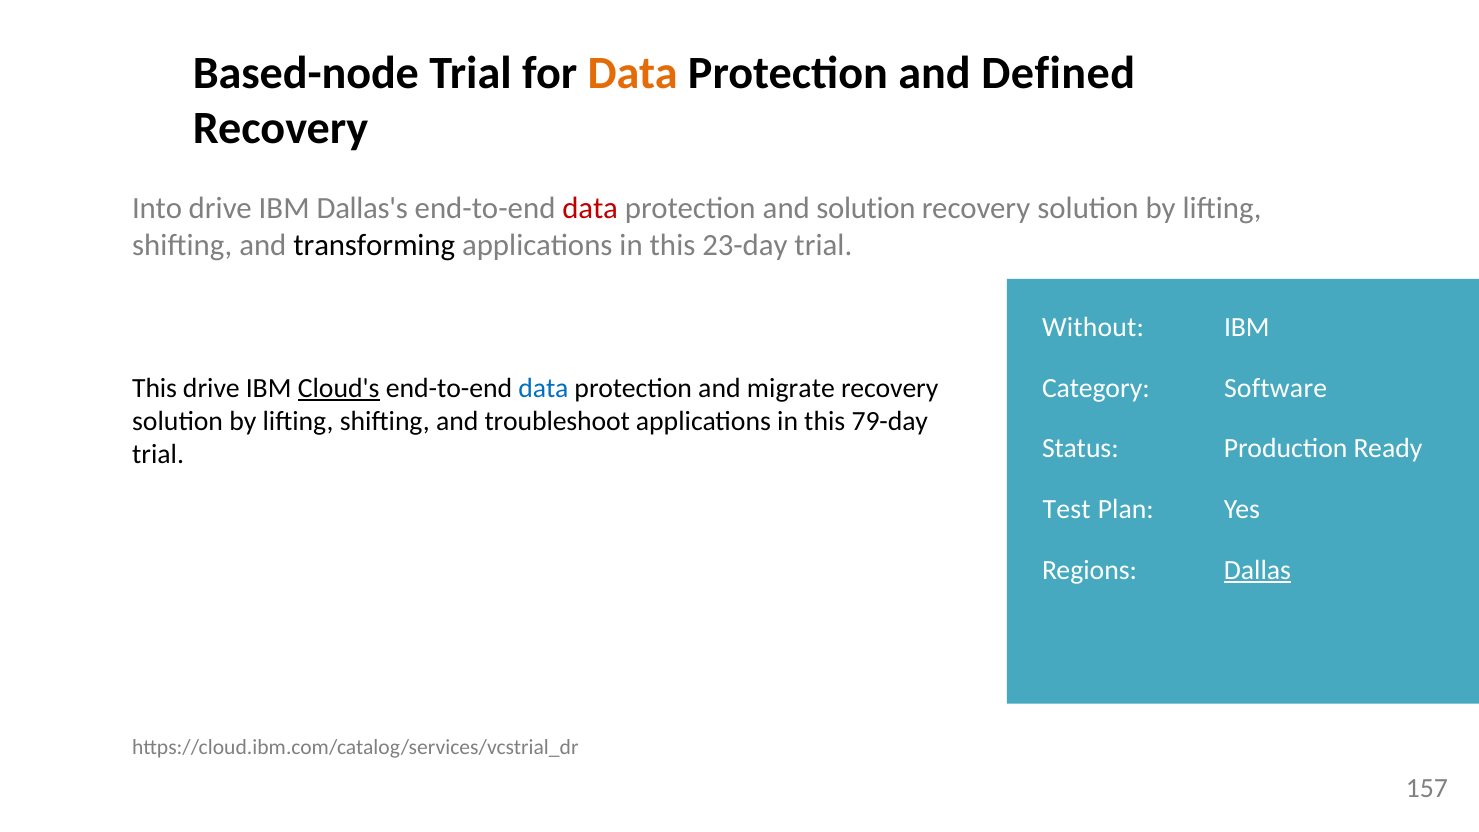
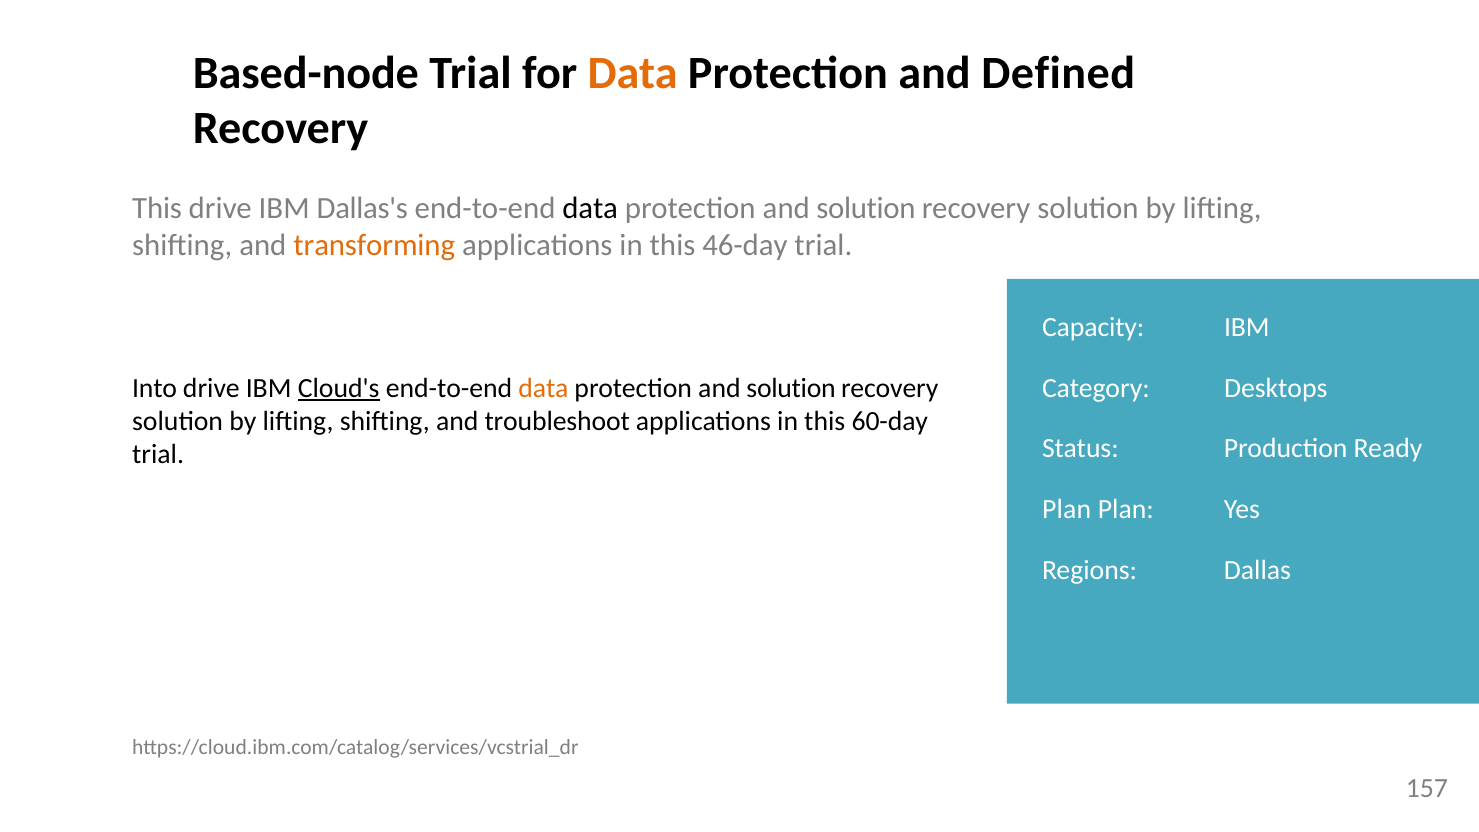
Into: Into -> This (157, 208)
data colour: red -> black (590, 208)
transforming colour: black -> orange (374, 245)
23-day: 23-day -> 46-day (745, 245)
Without: Without -> Capacity (1093, 327)
This: This -> Into (155, 388)
data colour: blue -> orange (543, 388)
migrate: migrate -> solution (791, 388)
Software: Software -> Desktops (1276, 388)
79-day: 79-day -> 60-day (890, 421)
Test: Test -> Plan (1067, 509)
Dallas underline: present -> none (1257, 570)
